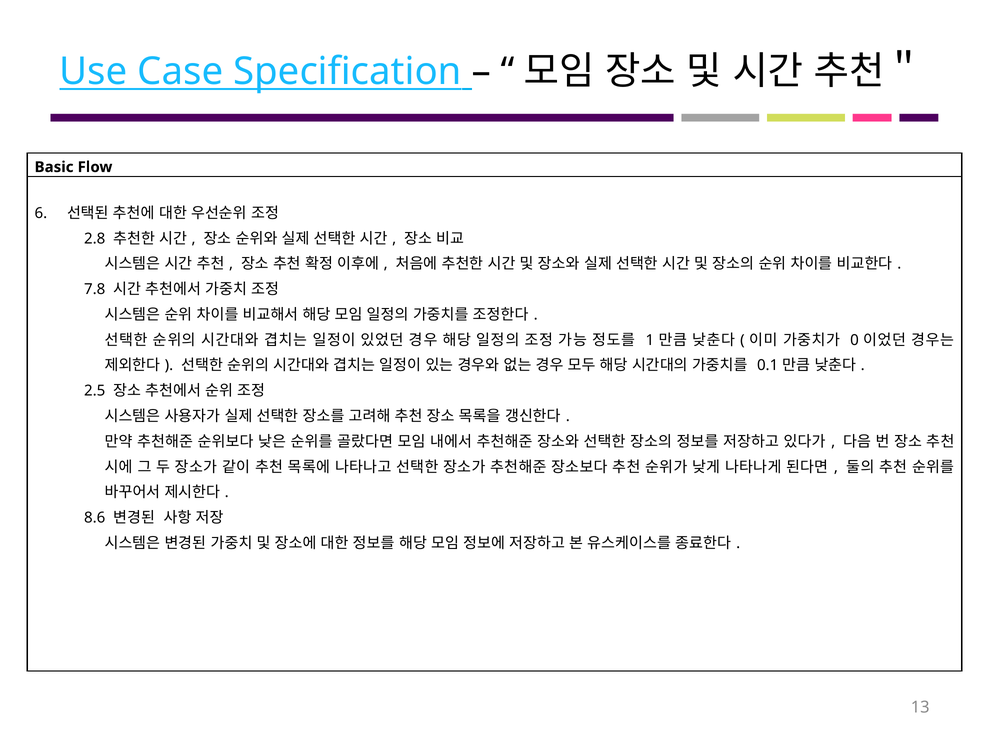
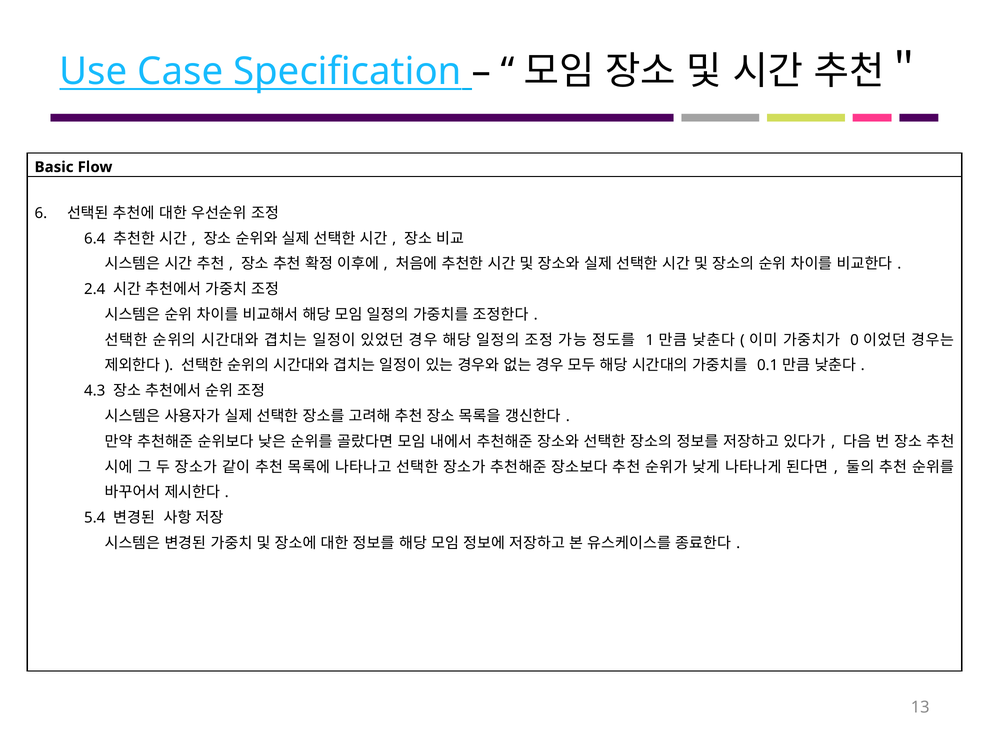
2.8: 2.8 -> 6.4 (95, 238)
7.8: 7.8 -> 2.4 (95, 289)
2.5: 2.5 -> 4.3 (95, 391)
8.6: 8.6 -> 5.4 (95, 518)
